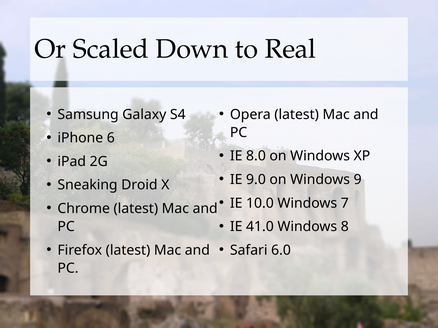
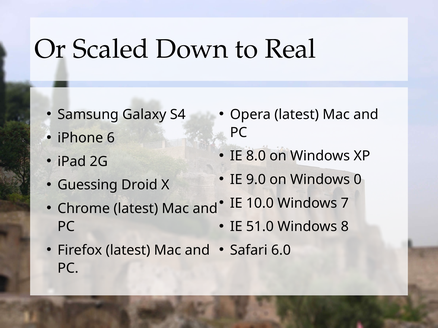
9: 9 -> 0 (358, 180)
Sneaking: Sneaking -> Guessing (88, 185)
41.0: 41.0 -> 51.0 (260, 227)
